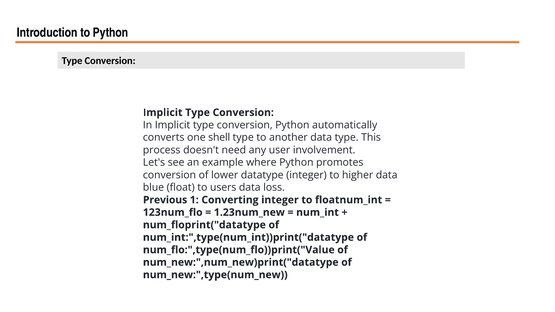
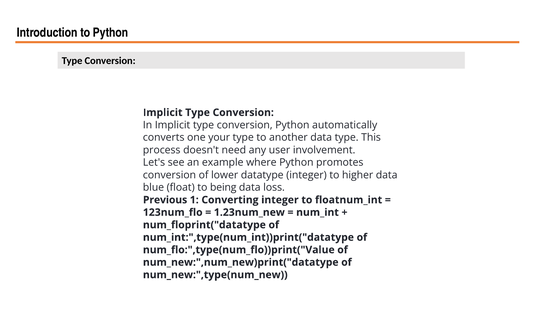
shell: shell -> your (219, 138)
users: users -> being (223, 188)
